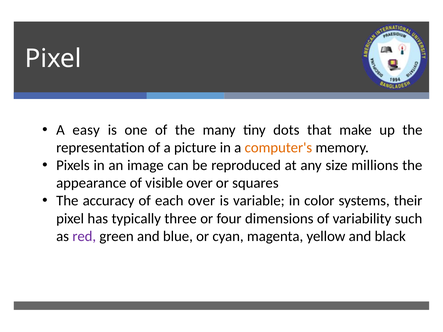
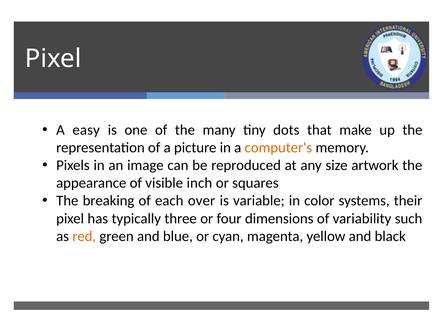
millions: millions -> artwork (375, 166)
visible over: over -> inch (199, 183)
accuracy: accuracy -> breaking (109, 201)
red colour: purple -> orange (84, 236)
